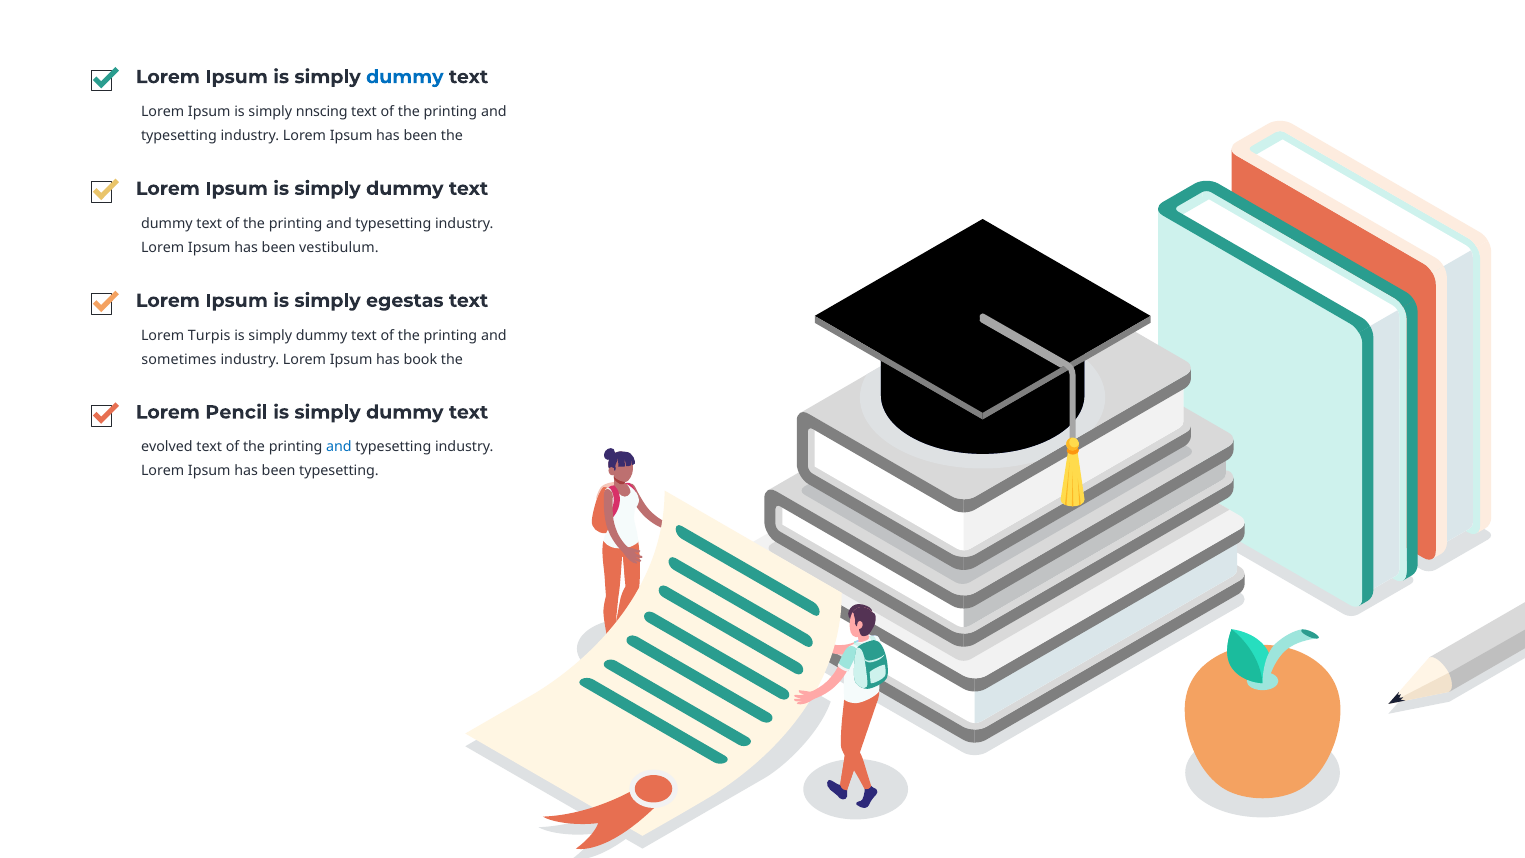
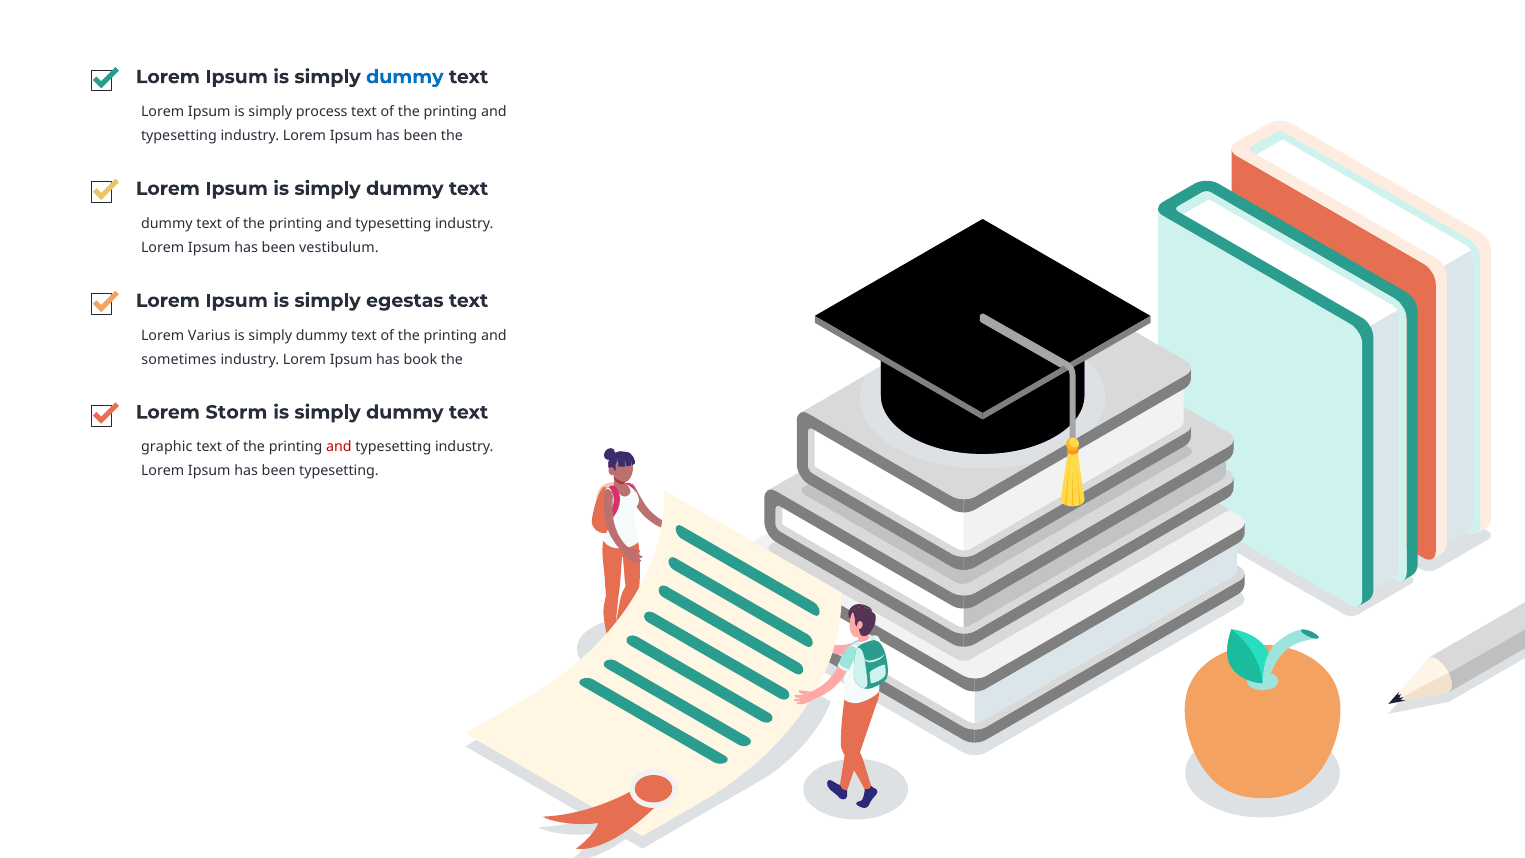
nnscing: nnscing -> process (322, 112)
Turpis: Turpis -> Varius (209, 335)
Pencil: Pencil -> Storm (236, 412)
evolved: evolved -> graphic (167, 447)
and colour: blue -> red (339, 447)
